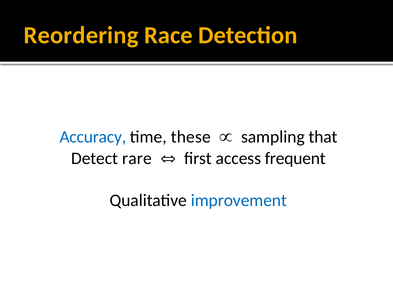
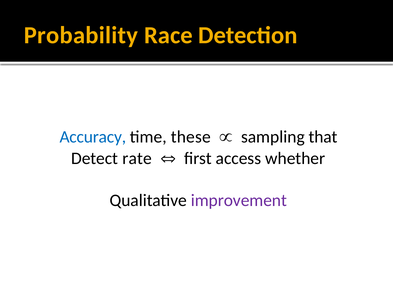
Reordering: Reordering -> Probability (81, 35)
rare: rare -> rate (137, 158)
frequent: frequent -> whether (295, 158)
improvement colour: blue -> purple (239, 200)
